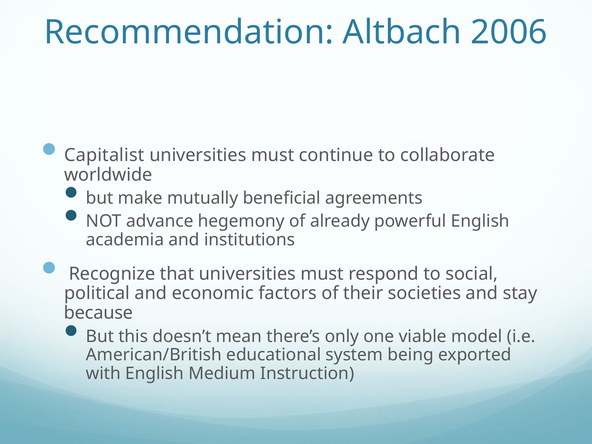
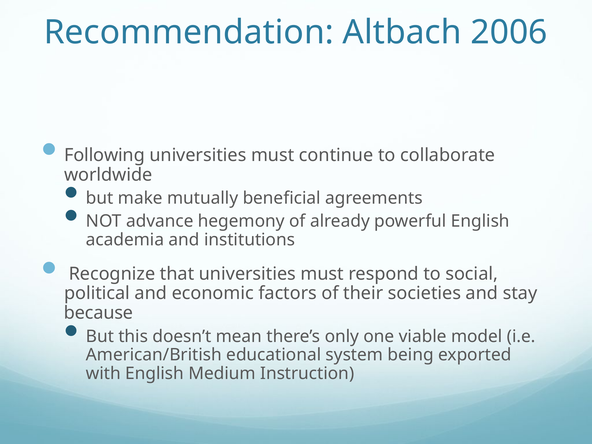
Capitalist: Capitalist -> Following (104, 155)
